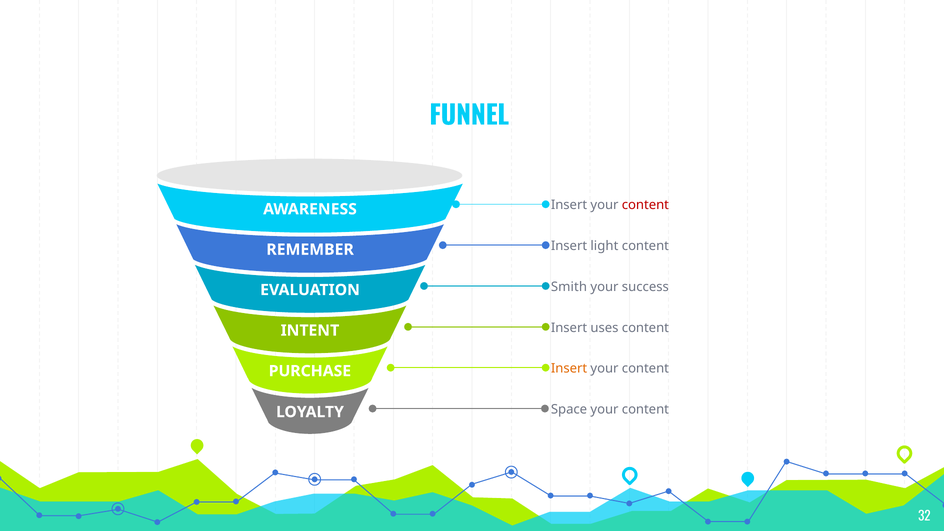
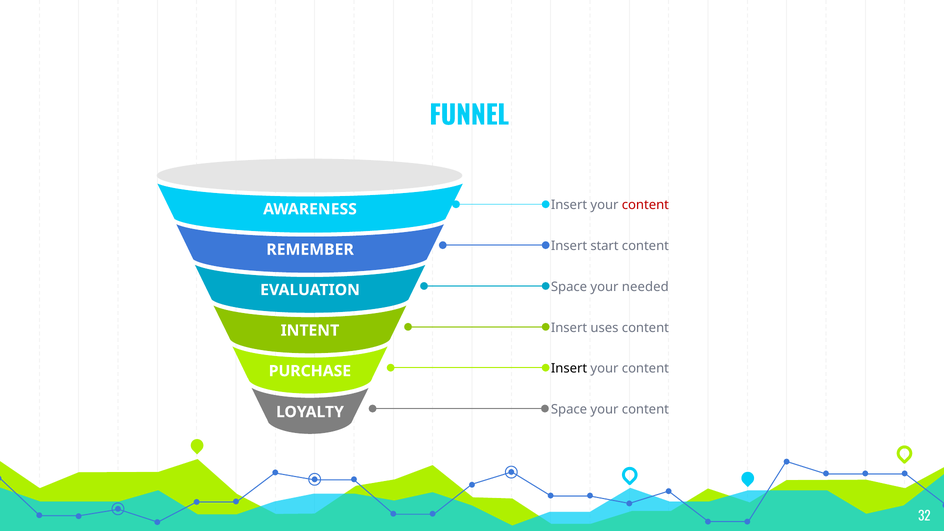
light: light -> start (604, 246)
Smith: Smith -> Space (569, 287)
success: success -> needed (645, 287)
Insert colour: orange -> black (569, 369)
